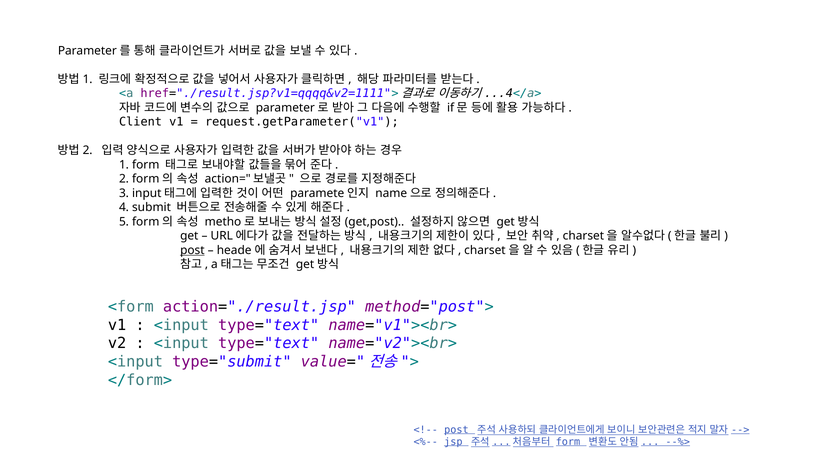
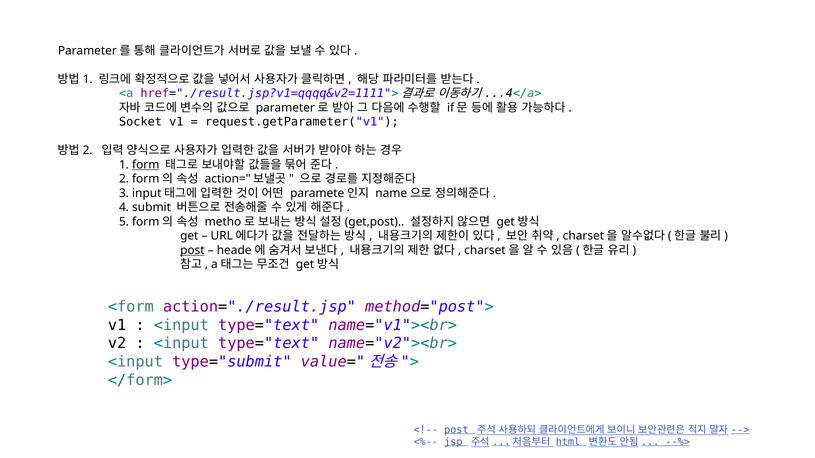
Client: Client -> Socket (141, 122)
form underline: none -> present (146, 165)
form: form -> html (568, 442)
